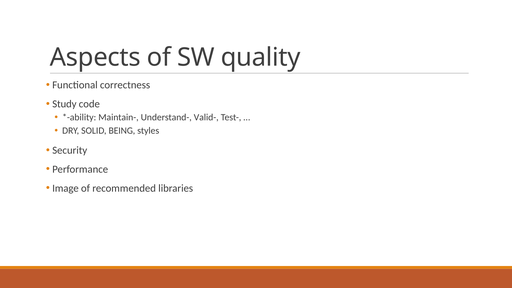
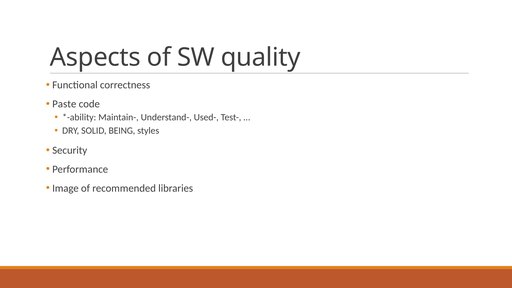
Study: Study -> Paste (64, 104)
Valid-: Valid- -> Used- (206, 117)
